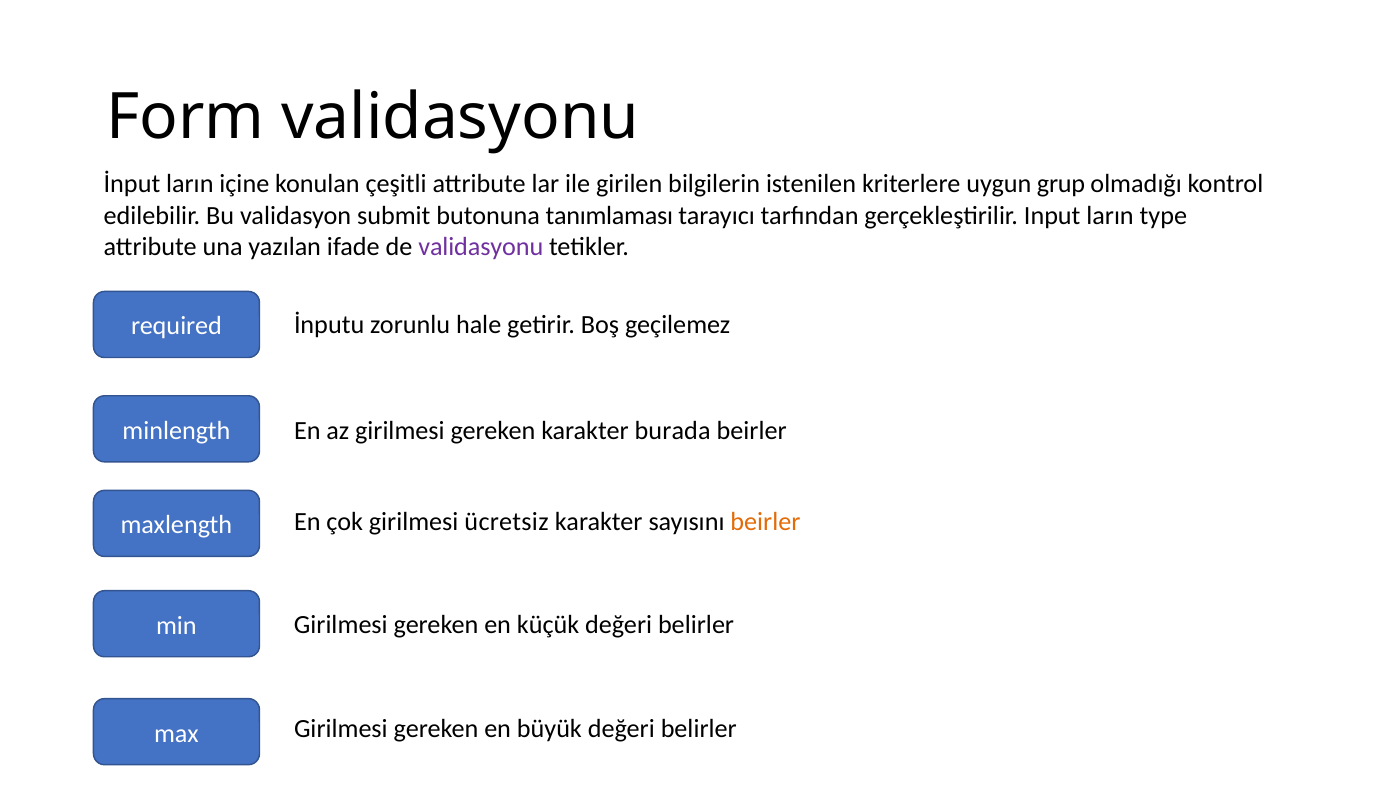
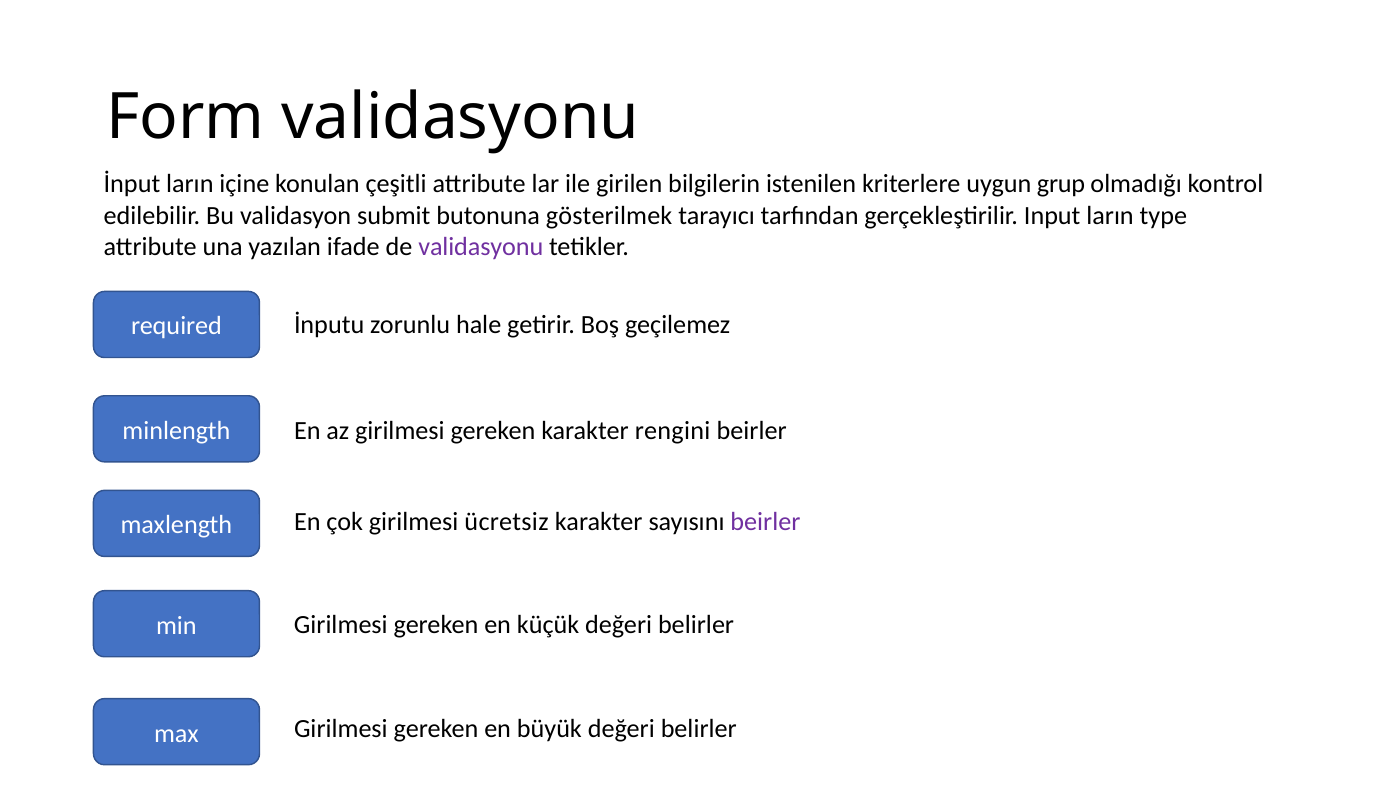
tanımlaması: tanımlaması -> gösterilmek (609, 215)
burada: burada -> rengini (673, 430)
beirler colour: orange -> purple (765, 522)
